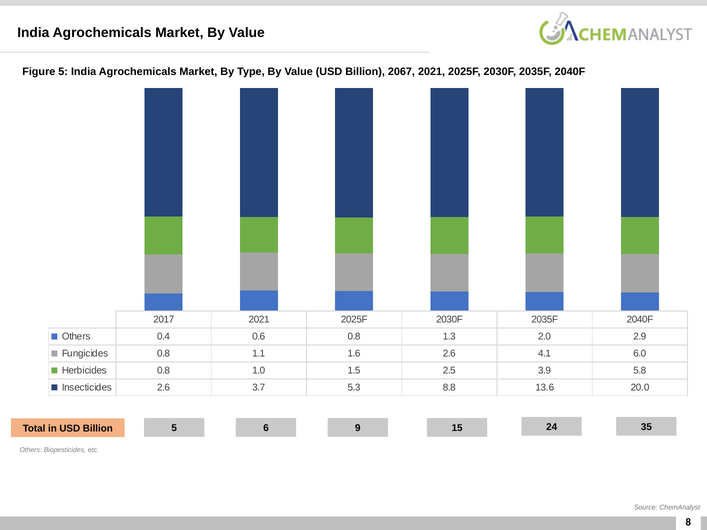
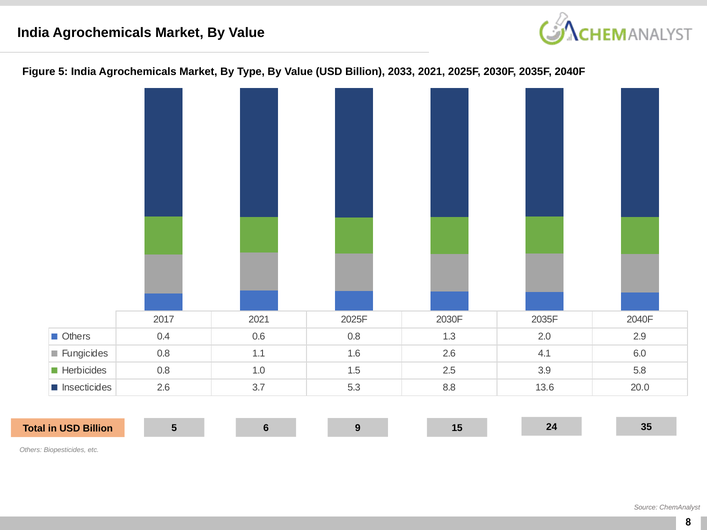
2067: 2067 -> 2033 (401, 72)
